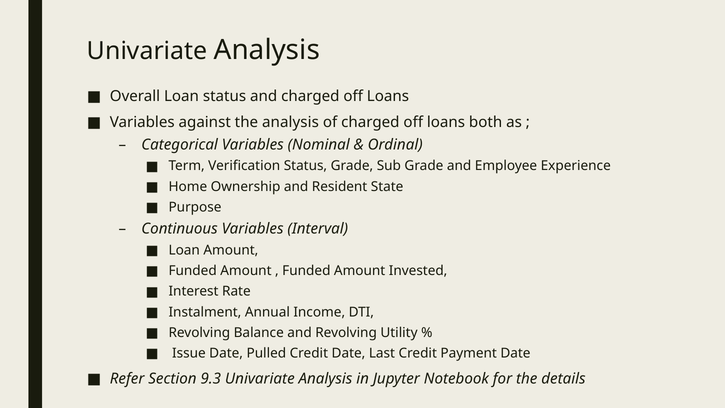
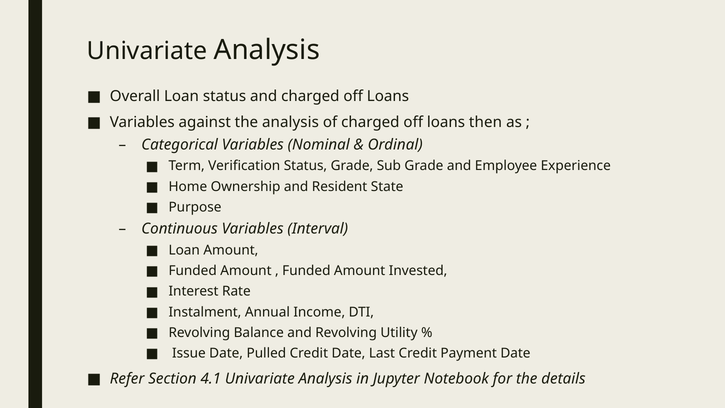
both: both -> then (486, 122)
9.3: 9.3 -> 4.1 (211, 378)
